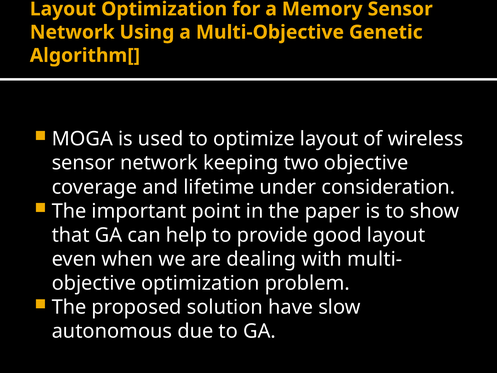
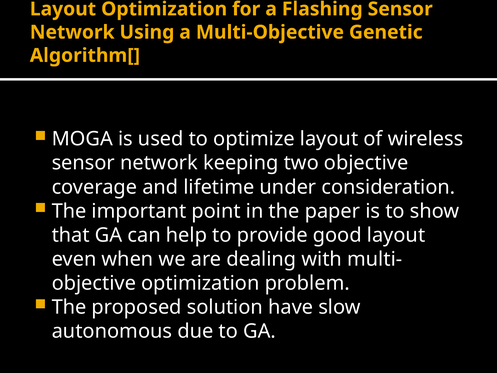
Memory: Memory -> Flashing (322, 9)
